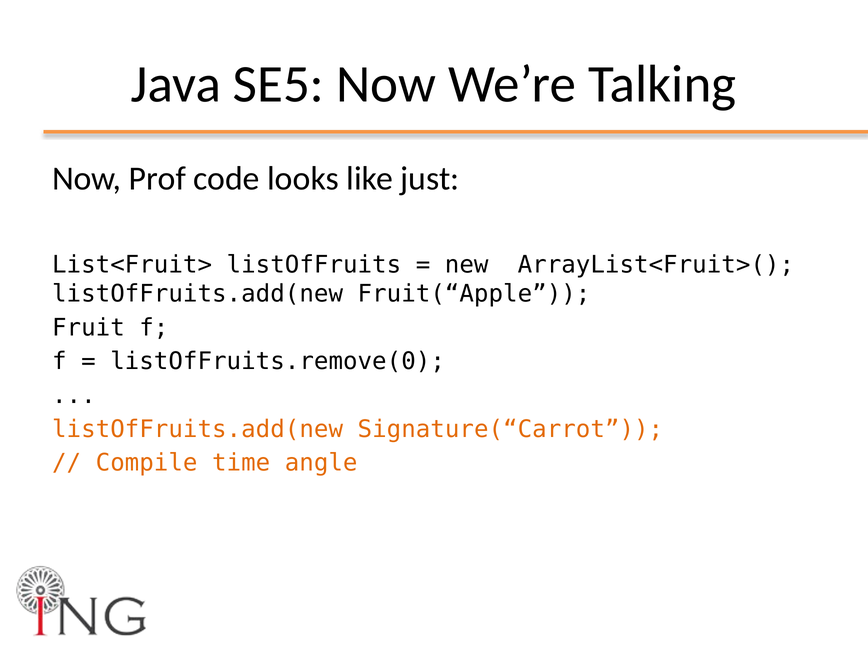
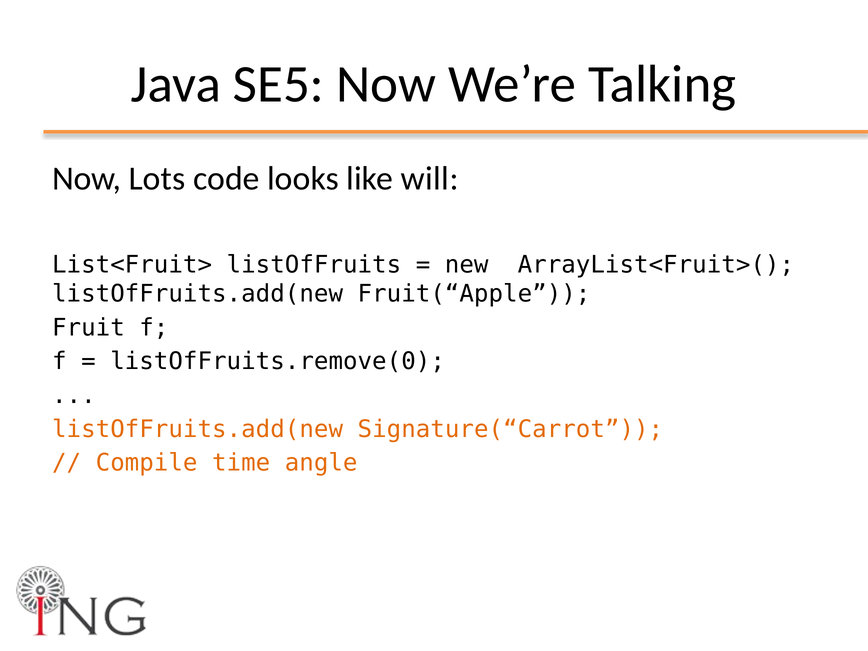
Prof: Prof -> Lots (157, 179)
just: just -> will (430, 179)
